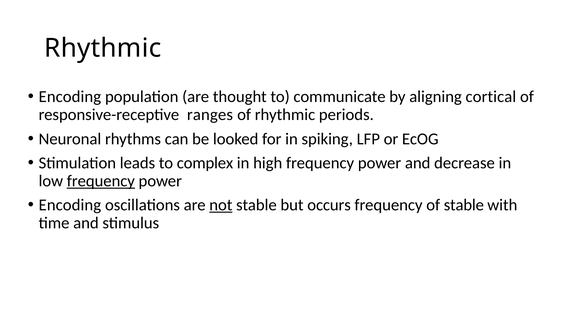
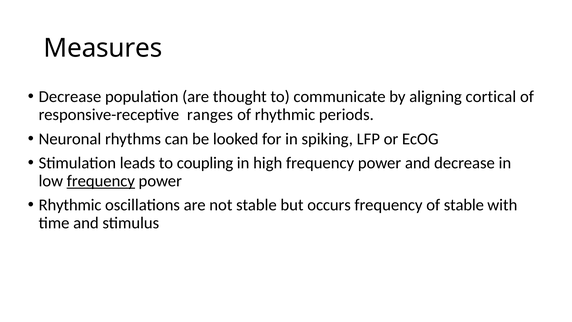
Rhythmic: Rhythmic -> Measures (103, 48)
Encoding: Encoding -> Decrease (70, 97)
complex: complex -> coupling (205, 163)
Encoding: Encoding -> Rhythmic (70, 205)
not underline: present -> none (221, 205)
